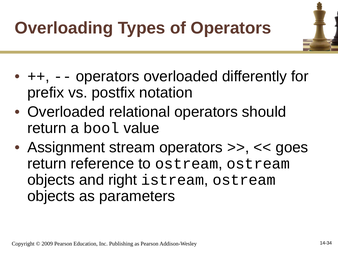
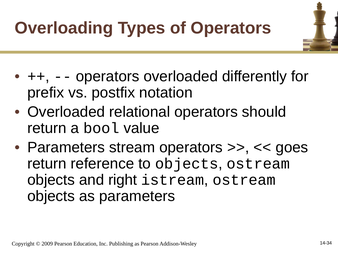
Assignment: Assignment -> Parameters (66, 147)
to ostream: ostream -> objects (187, 163)
